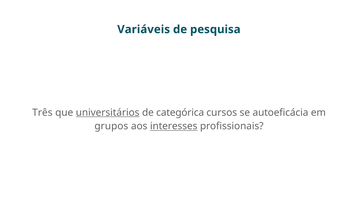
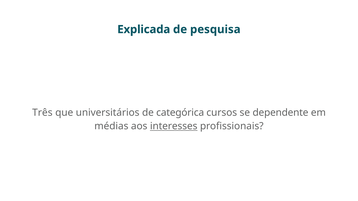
Variáveis: Variáveis -> Explicada (144, 29)
universitários underline: present -> none (108, 113)
autoeficácia: autoeficácia -> dependente (281, 113)
grupos: grupos -> médias (111, 126)
